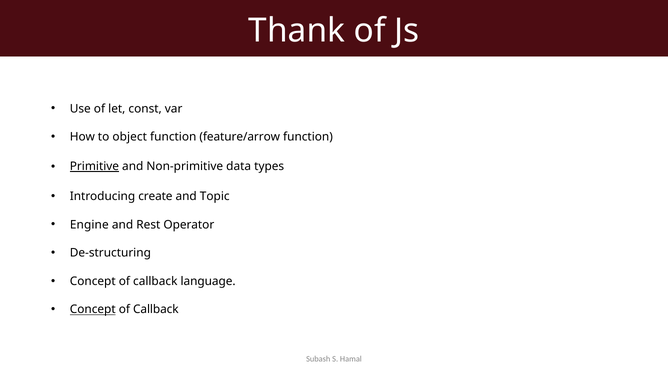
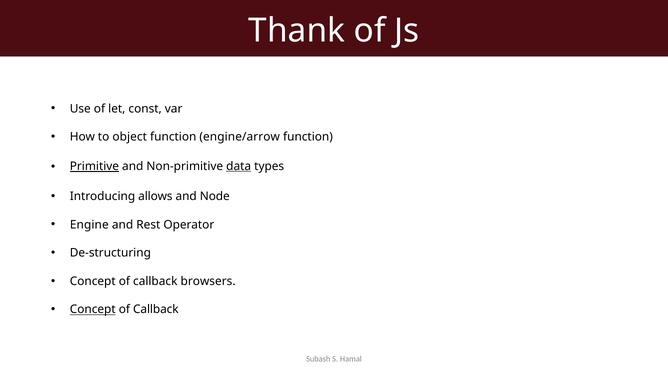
feature/arrow: feature/arrow -> engine/arrow (240, 137)
data underline: none -> present (239, 166)
create: create -> allows (155, 196)
Topic: Topic -> Node (215, 196)
language: language -> browsers (208, 281)
